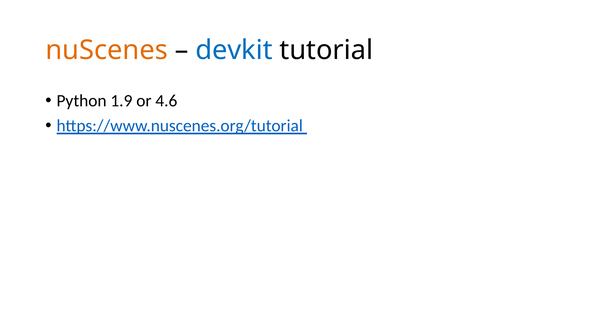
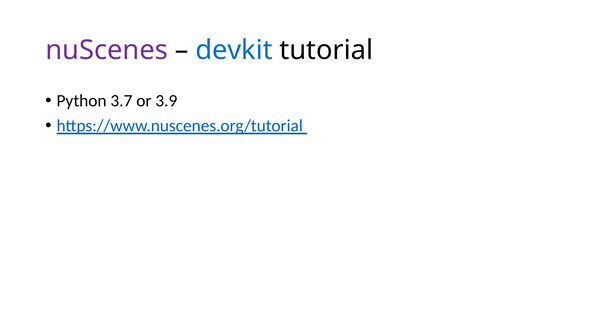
nuScenes colour: orange -> purple (107, 50)
1.9: 1.9 -> 3.7 (121, 101)
4.6: 4.6 -> 3.9 (166, 101)
